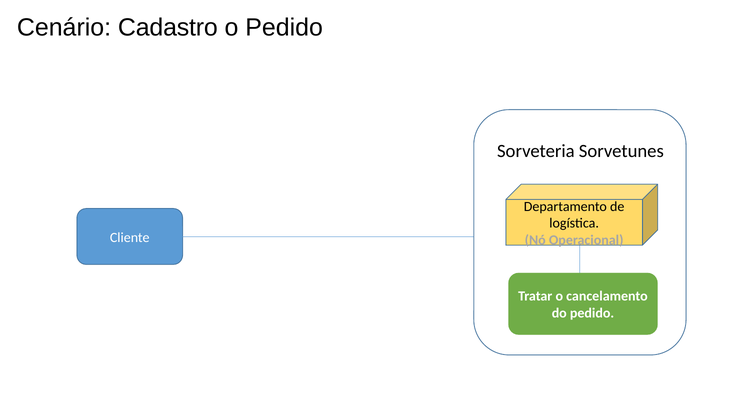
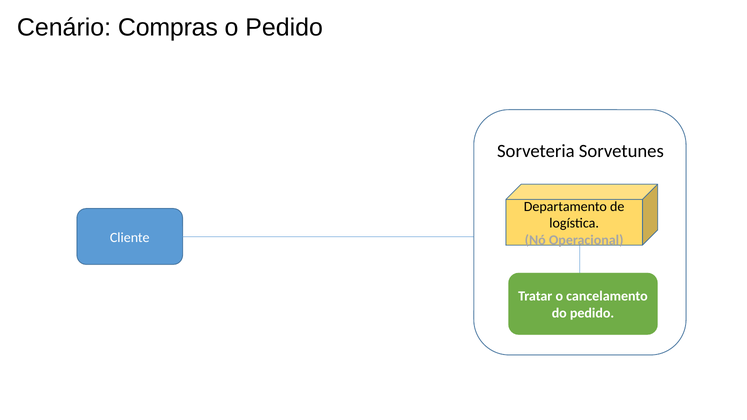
Cadastro: Cadastro -> Compras (168, 28)
